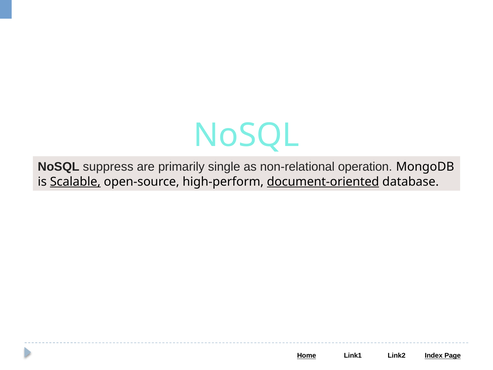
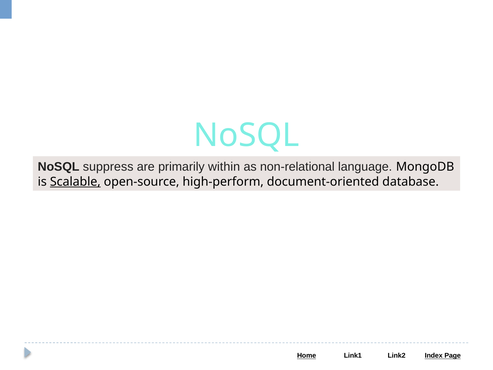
single: single -> within (224, 167)
operation: operation -> language (365, 167)
document-oriented underline: present -> none (323, 182)
